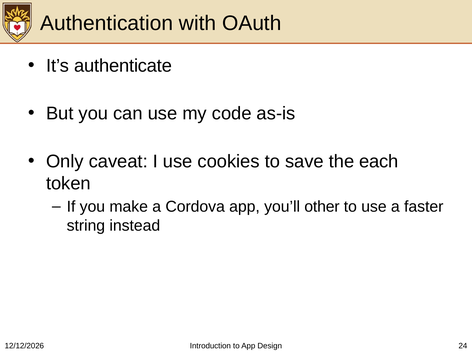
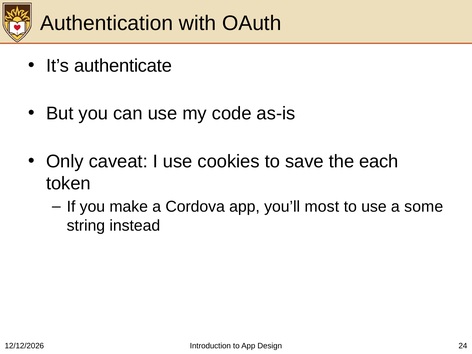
other: other -> most (322, 207)
faster: faster -> some (424, 207)
